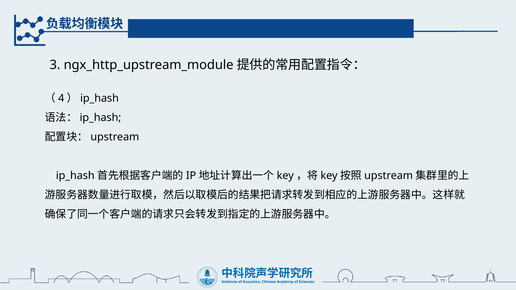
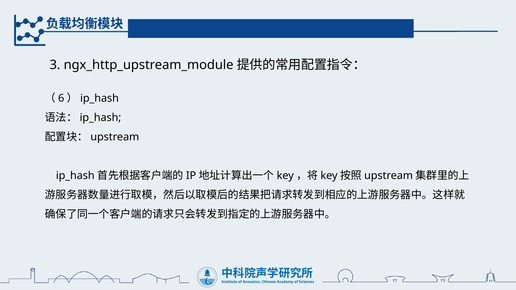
4: 4 -> 6 (61, 98)
